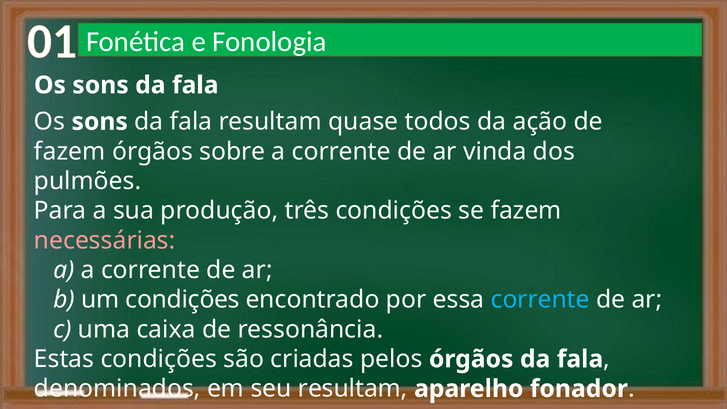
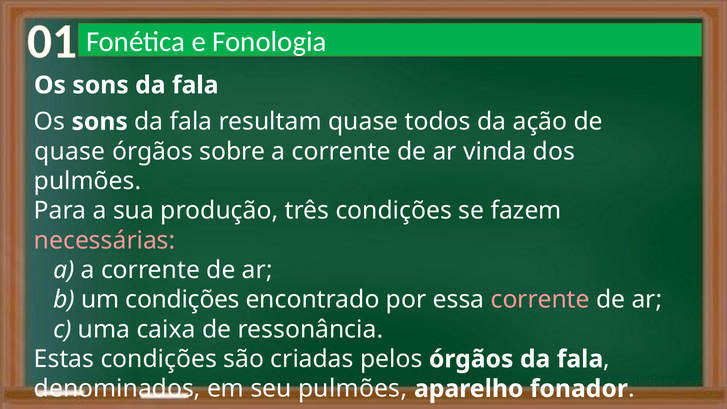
fazem: fazem -> quase (70, 151)
corrente colour: light blue -> pink (540, 300)
seu resultam: resultam -> pulmões (353, 389)
